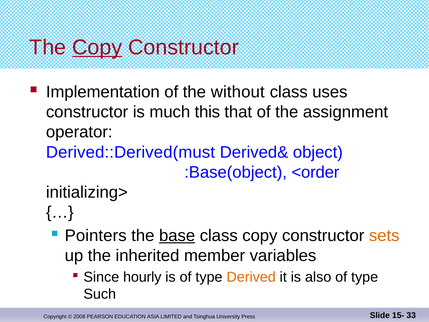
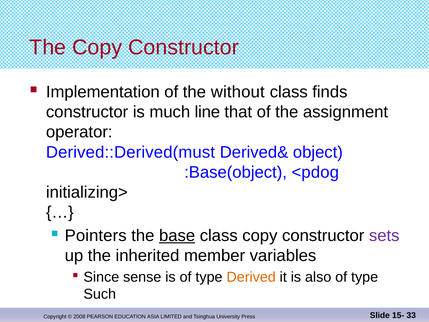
Copy underline: present -> none (97, 47)
uses: uses -> finds (330, 92)
this: this -> line (207, 112)
<order: <order -> <pdog (315, 172)
sets colour: orange -> purple (384, 236)
hourly: hourly -> sense (142, 277)
